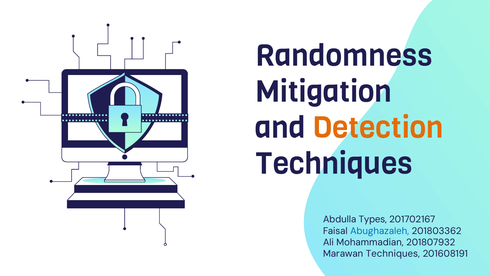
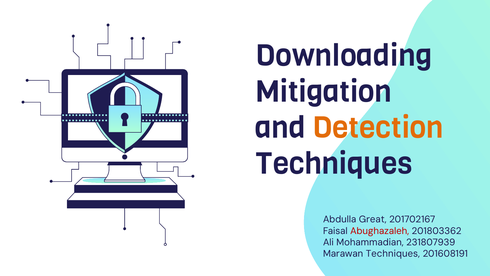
Randomness: Randomness -> Downloading (344, 56)
Types: Types -> Great (373, 219)
Abughazaleh colour: blue -> red (380, 231)
201807932: 201807932 -> 231807939 (431, 242)
